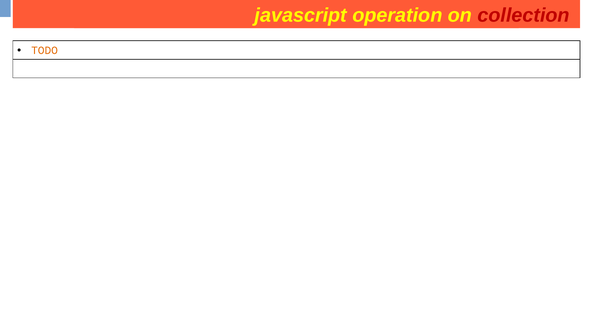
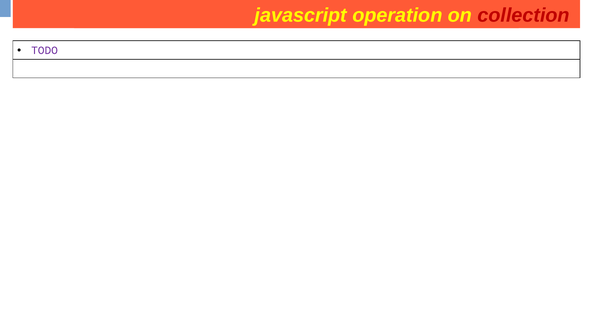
TODO colour: orange -> purple (44, 50)
